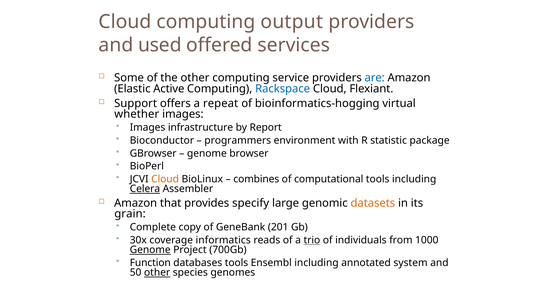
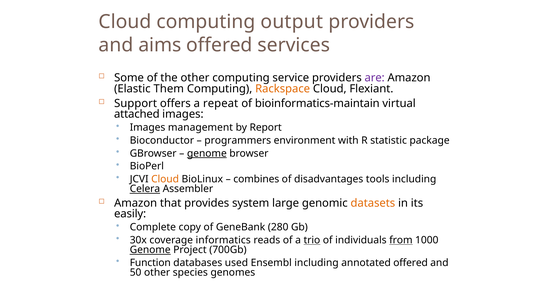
used: used -> aims (160, 45)
are colour: blue -> purple (375, 78)
Active: Active -> Them (169, 89)
Rackspace colour: blue -> orange (283, 89)
bioinformatics-hogging: bioinformatics-hogging -> bioinformatics-maintain (317, 103)
whether: whether -> attached (137, 114)
infrastructure: infrastructure -> management (200, 127)
genome underline: none -> present (207, 153)
computational: computational -> disadvantages (329, 179)
specify: specify -> system (251, 203)
grain: grain -> easily (130, 214)
201: 201 -> 280 (278, 227)
from underline: none -> present (401, 240)
databases tools: tools -> used (236, 263)
annotated system: system -> offered (411, 263)
other underline: present -> none (157, 272)
